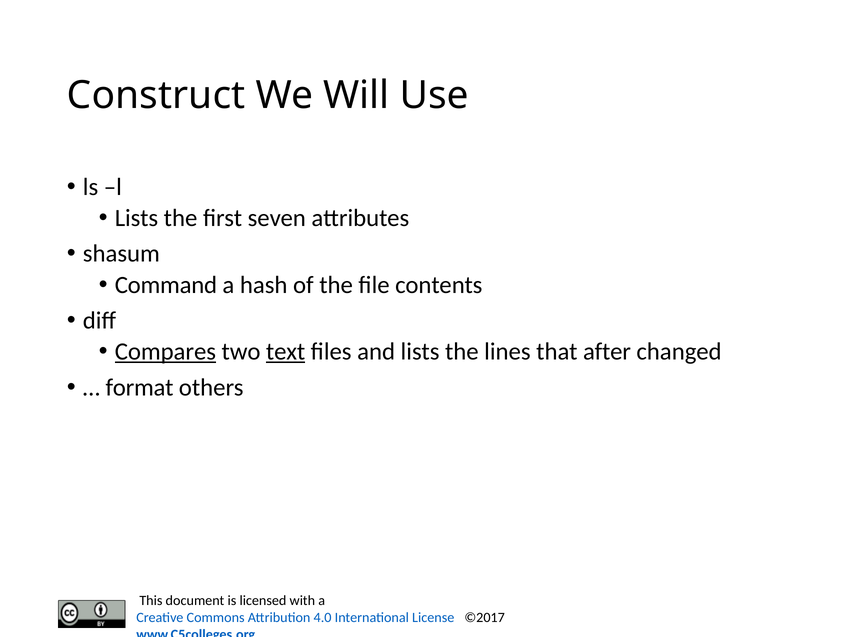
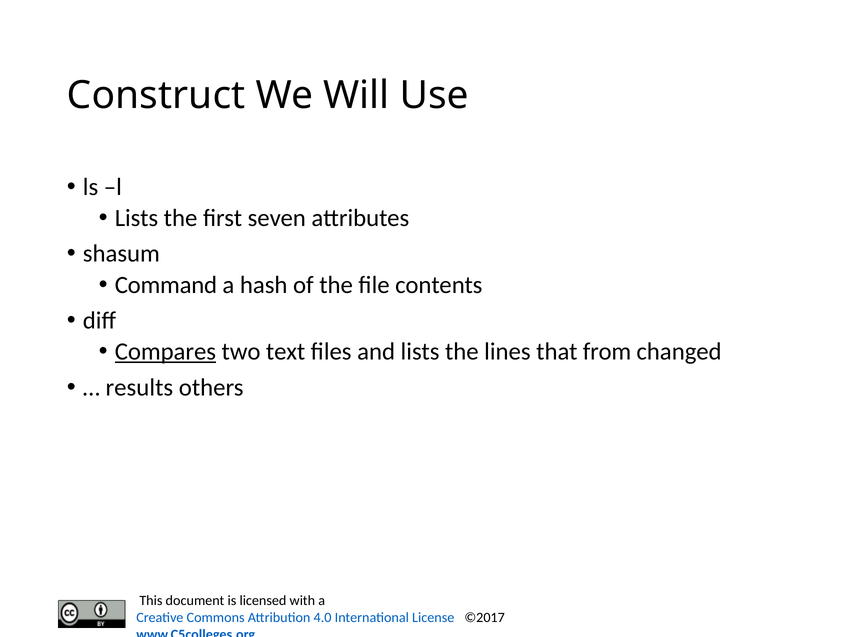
text underline: present -> none (286, 352)
after: after -> from (607, 352)
format: format -> results (139, 388)
